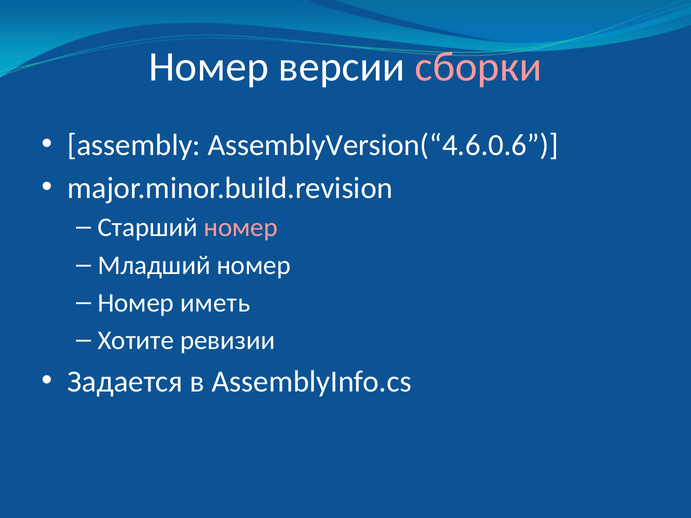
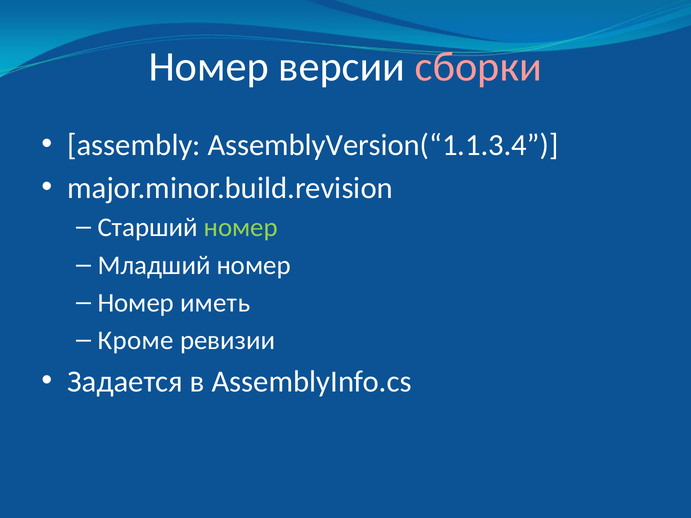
AssemblyVersion(“4.6.0.6: AssemblyVersion(“4.6.0.6 -> AssemblyVersion(“1.1.3.4 (383, 145)
номер colour: pink -> light green (241, 228)
Хотите: Хотите -> Кроме (136, 341)
